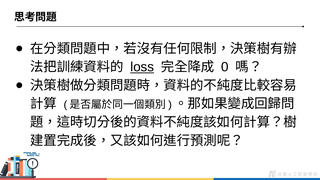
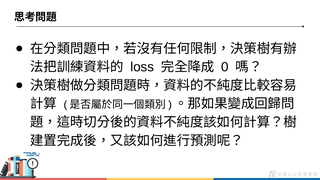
loss underline: present -> none (142, 67)
